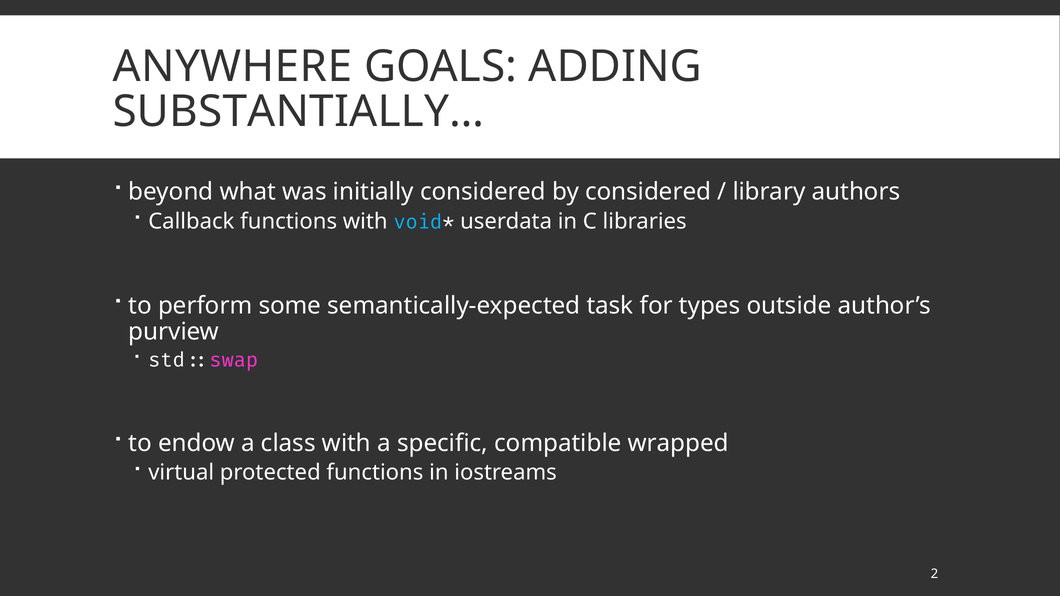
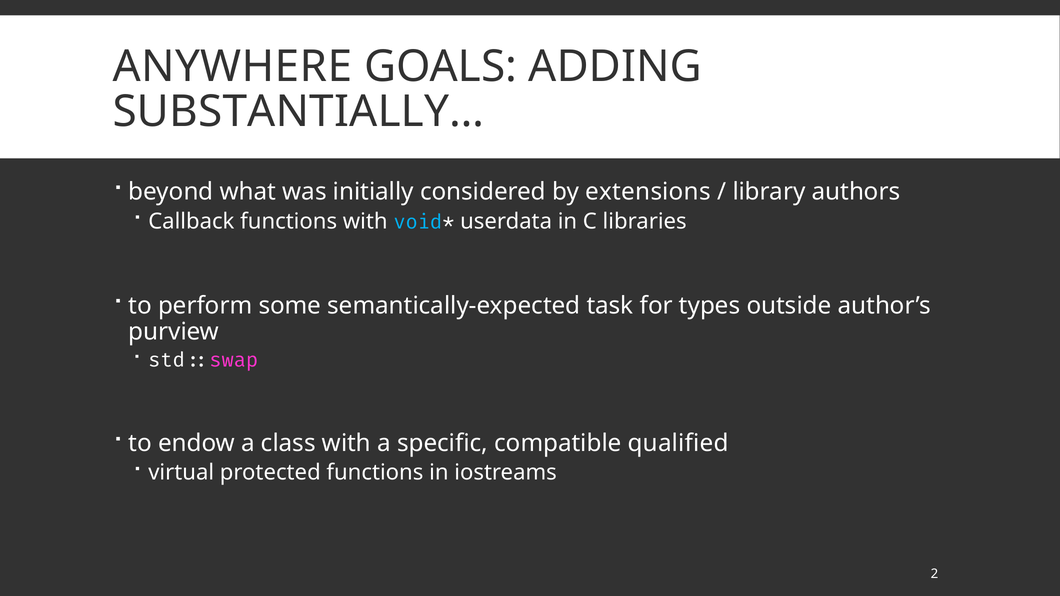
by considered: considered -> extensions (648, 192)
wrapped: wrapped -> qualified (678, 443)
